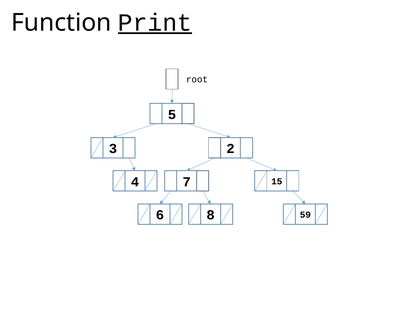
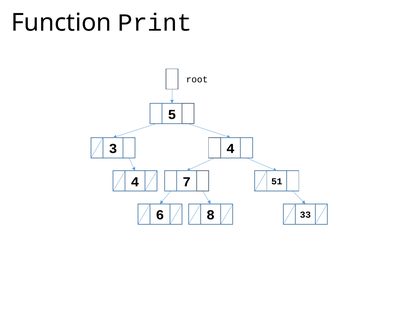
Print underline: present -> none (155, 23)
3 2: 2 -> 4 (231, 149)
15: 15 -> 51 (277, 181)
59: 59 -> 33 (305, 215)
